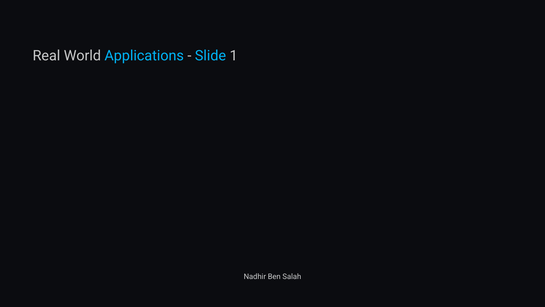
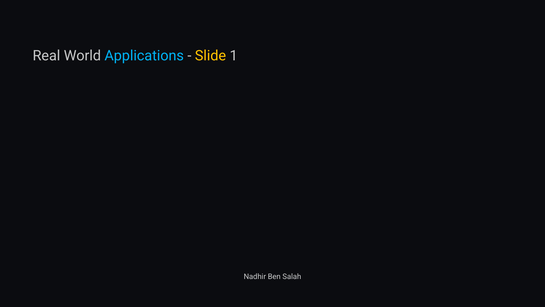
Slide colour: light blue -> yellow (210, 56)
